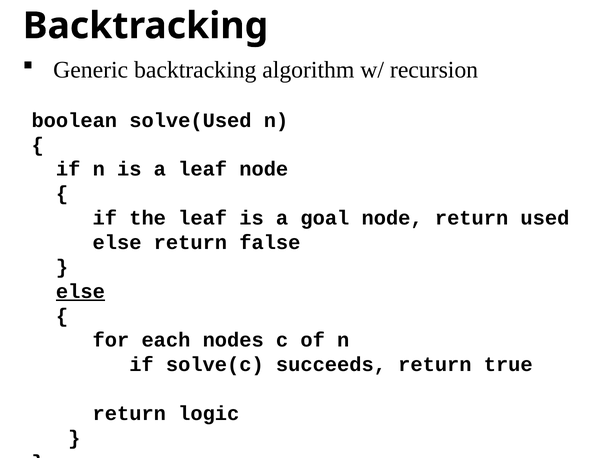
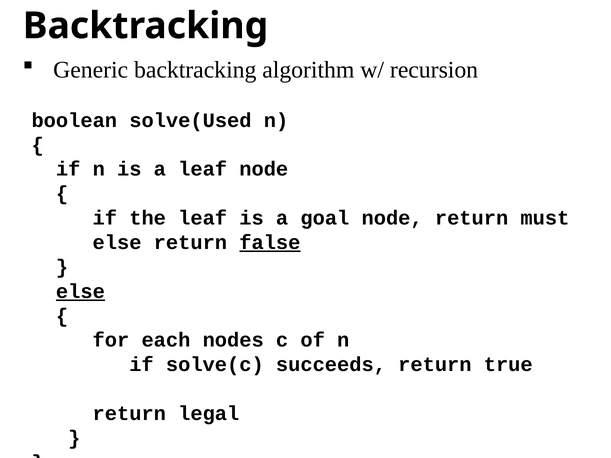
used: used -> must (545, 218)
false underline: none -> present (270, 243)
logic: logic -> legal (209, 414)
